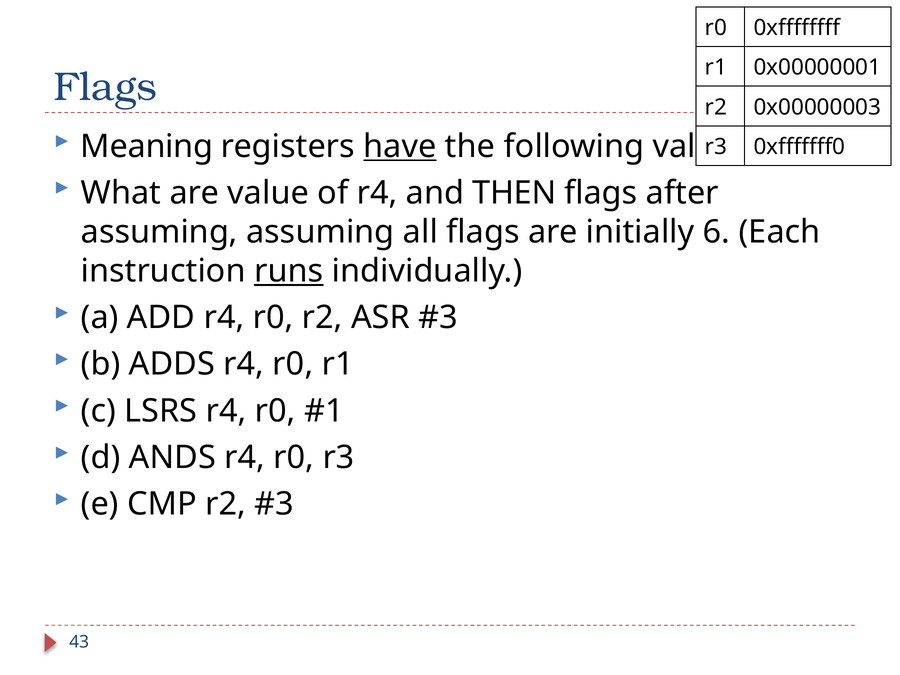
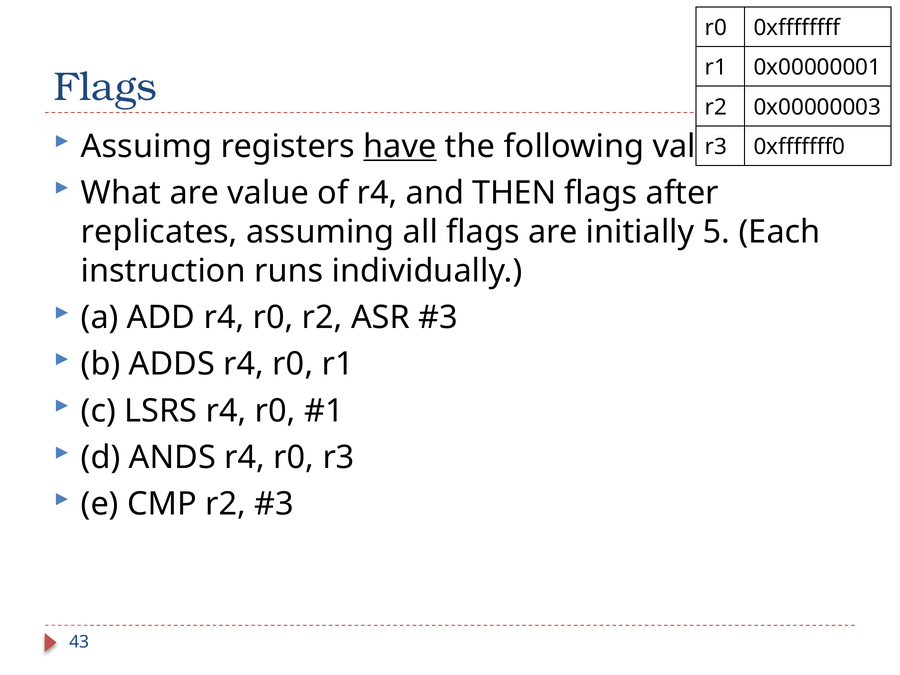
Meaning: Meaning -> Assuimg (147, 146)
assuming: assuming -> replicates (159, 232)
6: 6 -> 5 (717, 232)
runs underline: present -> none (289, 271)
